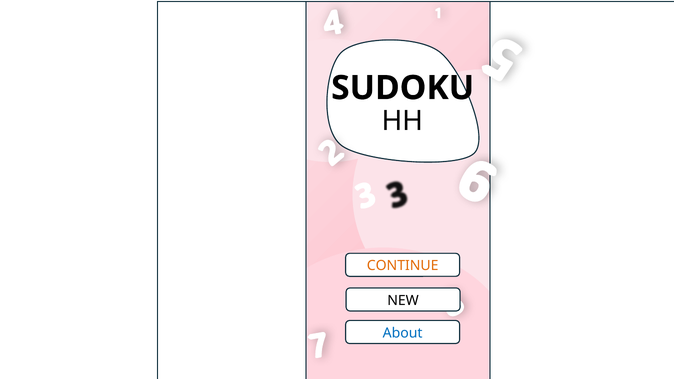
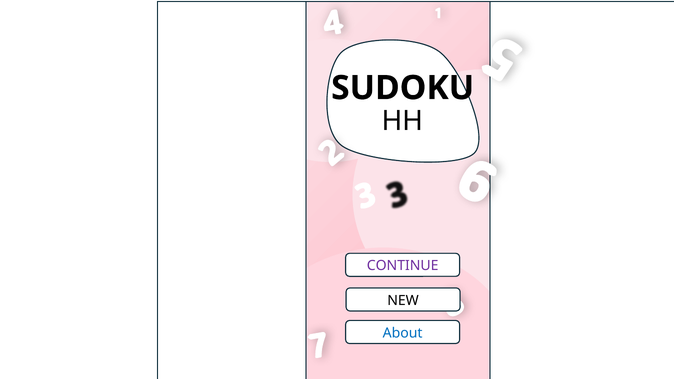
CONTINUE colour: orange -> purple (403, 266)
